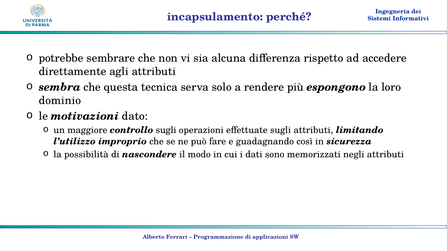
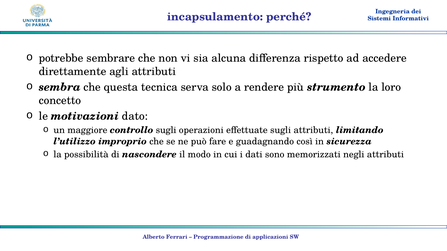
espongono: espongono -> strumento (336, 87)
dominio: dominio -> concetto (60, 101)
